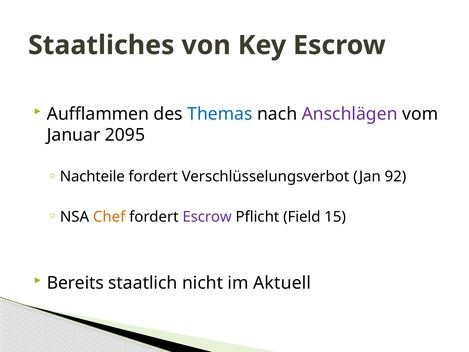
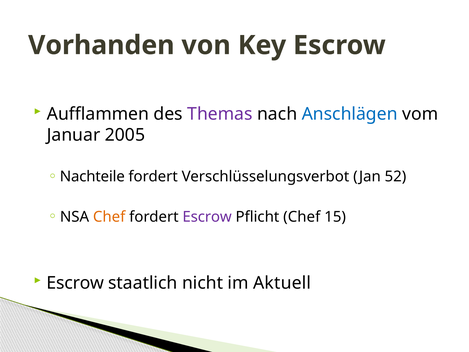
Staatliches: Staatliches -> Vorhanden (101, 45)
Themas colour: blue -> purple (220, 114)
Anschlägen colour: purple -> blue (350, 114)
2095: 2095 -> 2005 (125, 135)
92: 92 -> 52 (395, 176)
Pflicht Field: Field -> Chef (302, 217)
Bereits: Bereits -> Escrow (75, 283)
